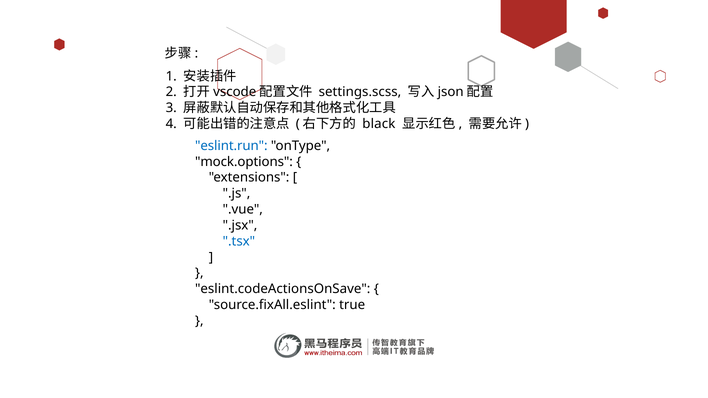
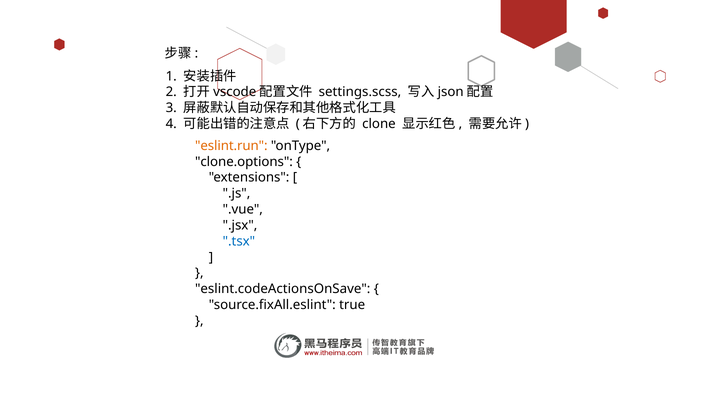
black: black -> clone (379, 124)
eslint.run colour: blue -> orange (231, 146)
mock.options: mock.options -> clone.options (244, 162)
